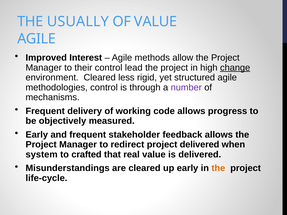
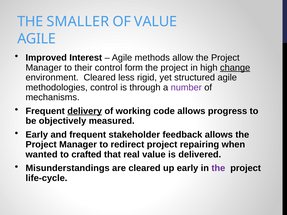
USUALLY: USUALLY -> SMALLER (78, 22)
lead: lead -> form (134, 68)
delivery underline: none -> present (85, 111)
project delivered: delivered -> repairing (199, 145)
system: system -> wanted (42, 155)
the colour: orange -> purple (218, 168)
